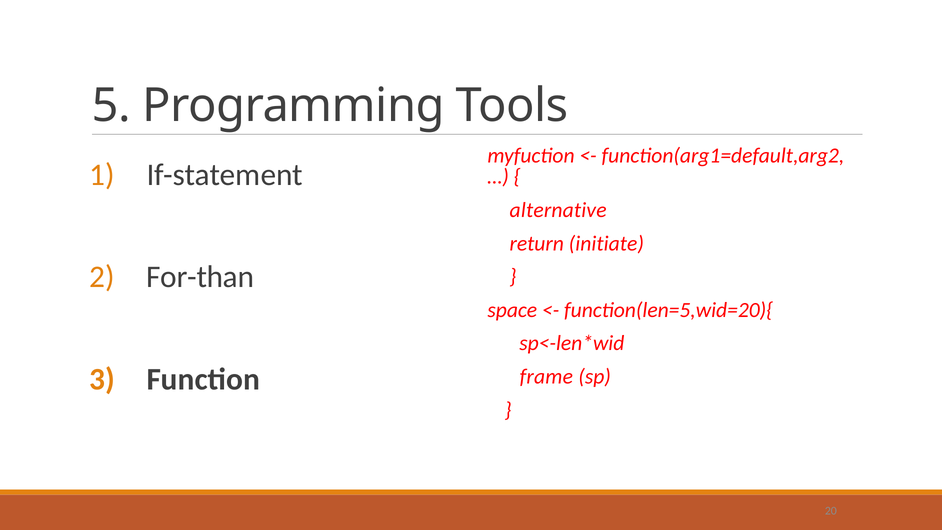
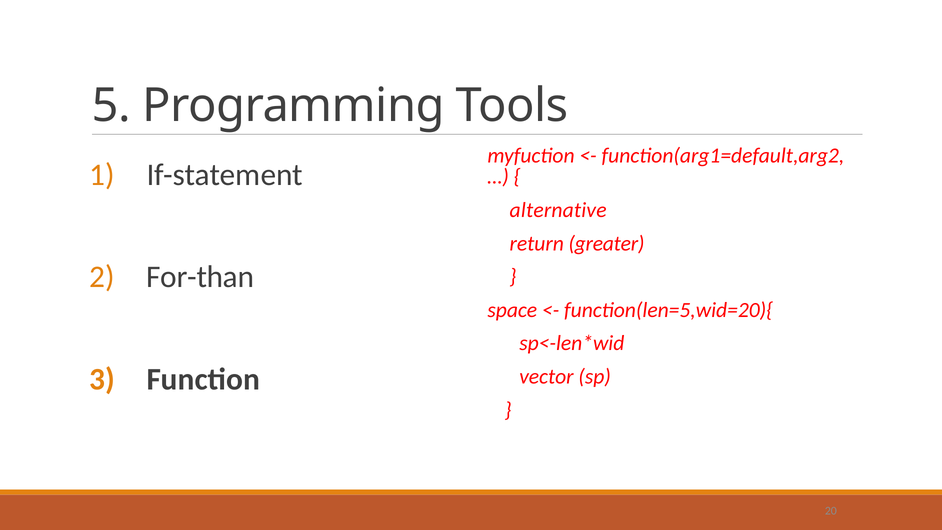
initiate: initiate -> greater (606, 243)
frame: frame -> vector (546, 377)
